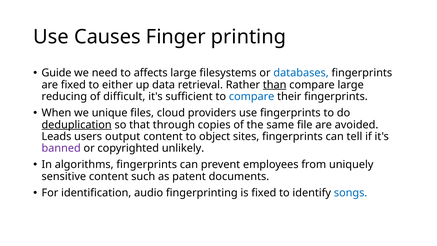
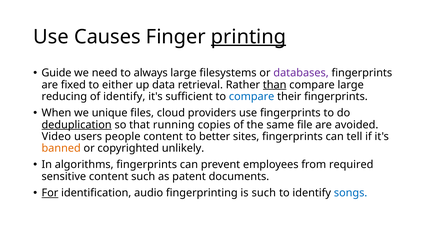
printing underline: none -> present (249, 37)
affects: affects -> always (151, 73)
databases colour: blue -> purple (301, 73)
of difficult: difficult -> identify (124, 96)
through: through -> running (174, 125)
Leads: Leads -> Video (56, 136)
output: output -> people (123, 136)
object: object -> better (215, 136)
banned colour: purple -> orange (61, 148)
uniquely: uniquely -> required (351, 165)
For underline: none -> present (50, 193)
is fixed: fixed -> such (264, 193)
